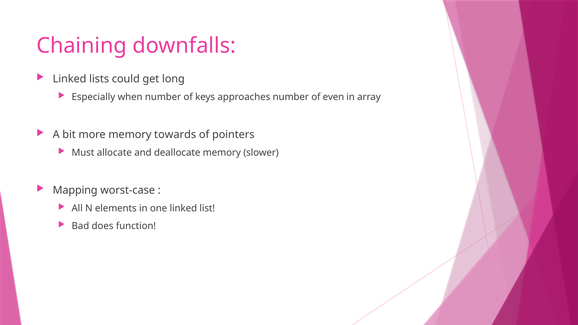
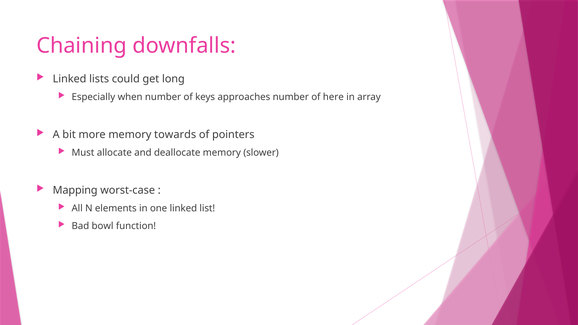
even: even -> here (333, 97)
does: does -> bowl (103, 226)
